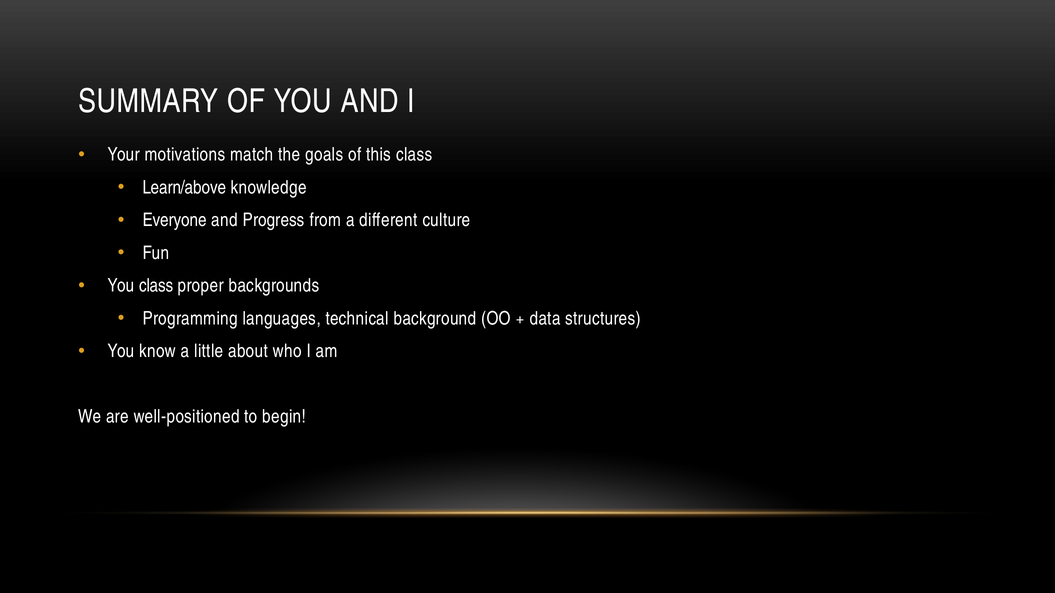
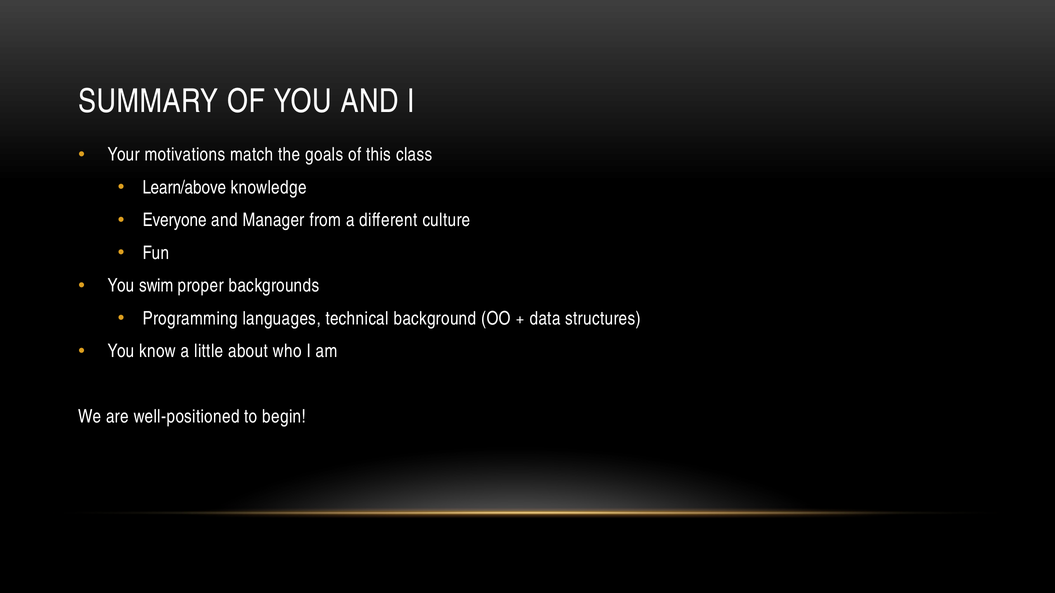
Progress: Progress -> Manager (274, 220)
You class: class -> swim (156, 286)
